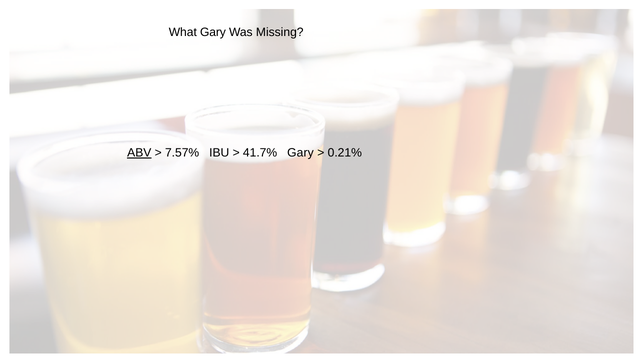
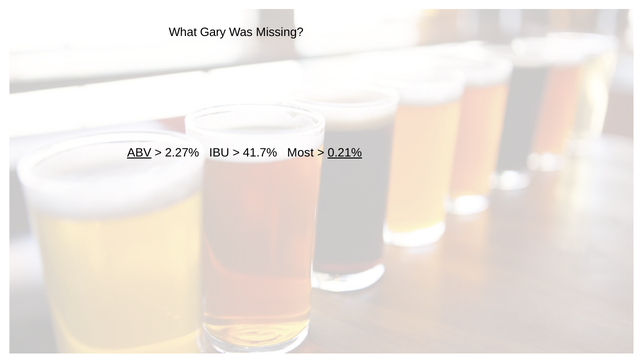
7.57%: 7.57% -> 2.27% (182, 153)
41.7% Gary: Gary -> Most (300, 153)
0.21% underline: none -> present (345, 153)
